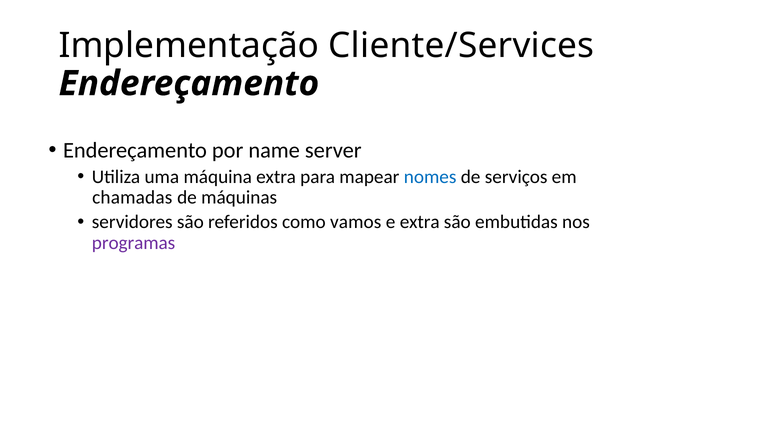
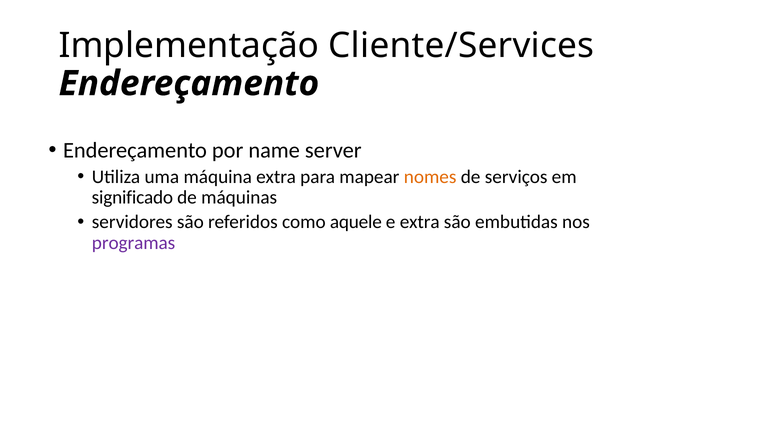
nomes colour: blue -> orange (430, 177)
chamadas: chamadas -> significado (132, 198)
vamos: vamos -> aquele (356, 222)
